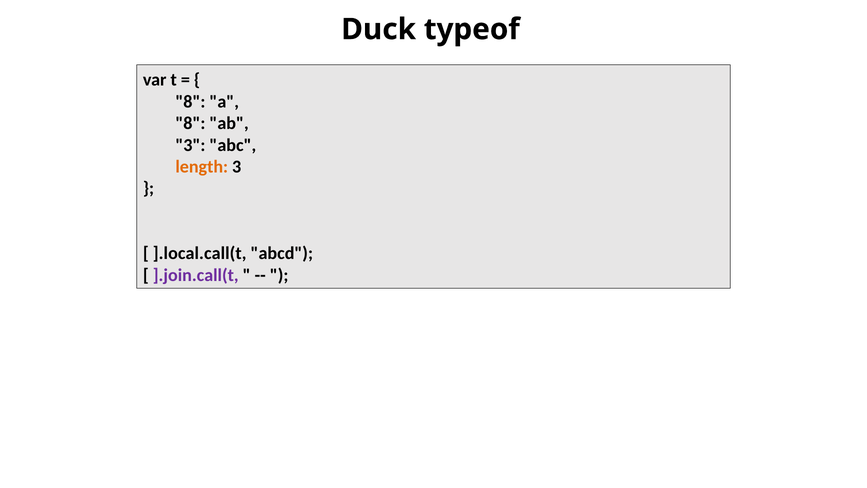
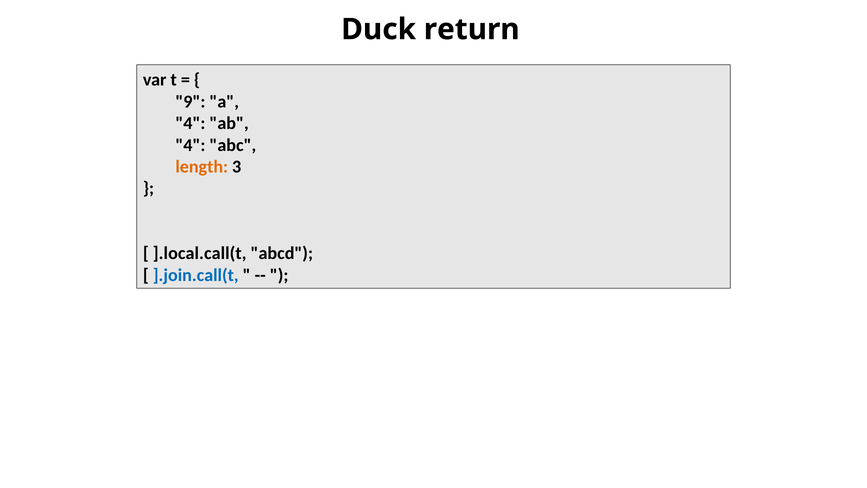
typeof: typeof -> return (472, 29)
8: 8 -> 9 (190, 102)
8: 8 -> 4 (190, 123)
3: 3 -> 4 (190, 145)
].join.call(t colour: purple -> blue (196, 275)
